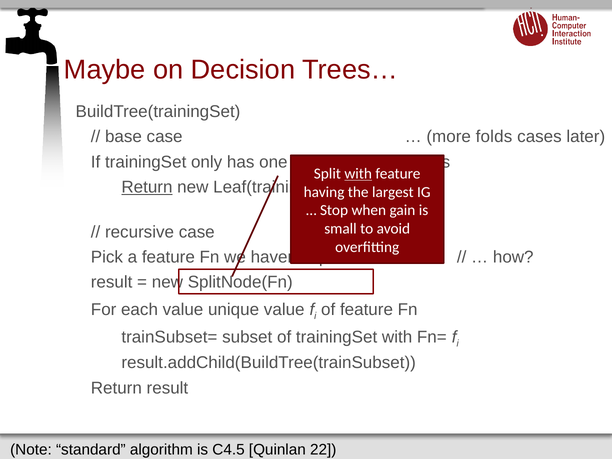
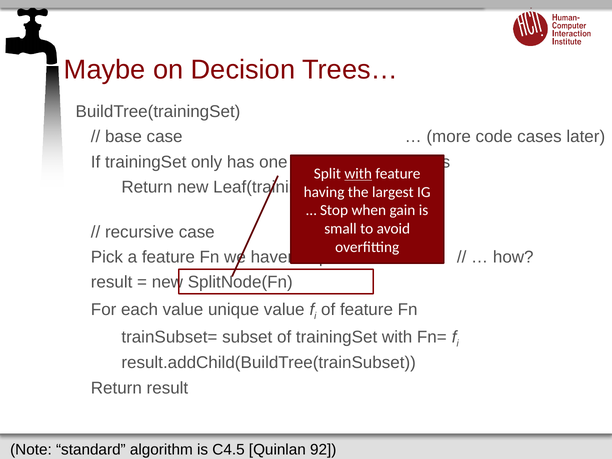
folds: folds -> code (494, 137)
Return underline: present -> none (147, 187)
22: 22 -> 92 (323, 450)
